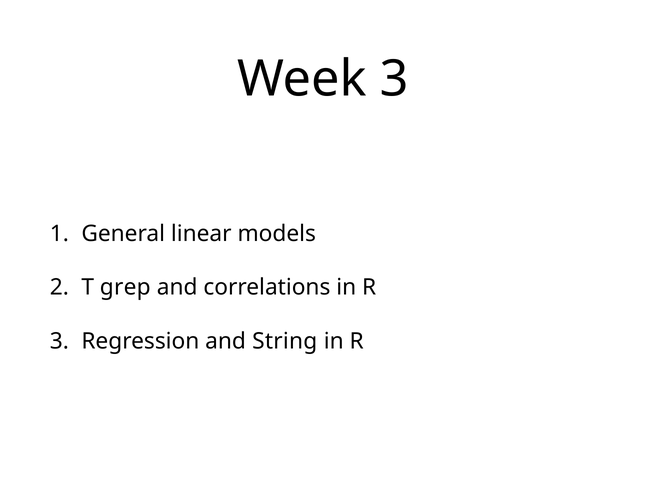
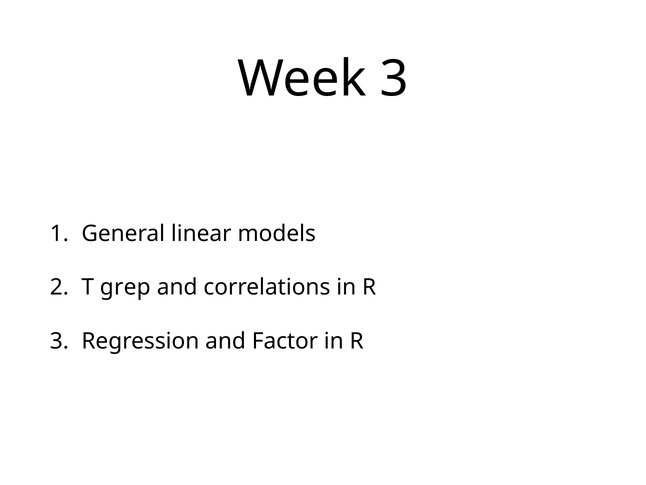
String: String -> Factor (285, 341)
